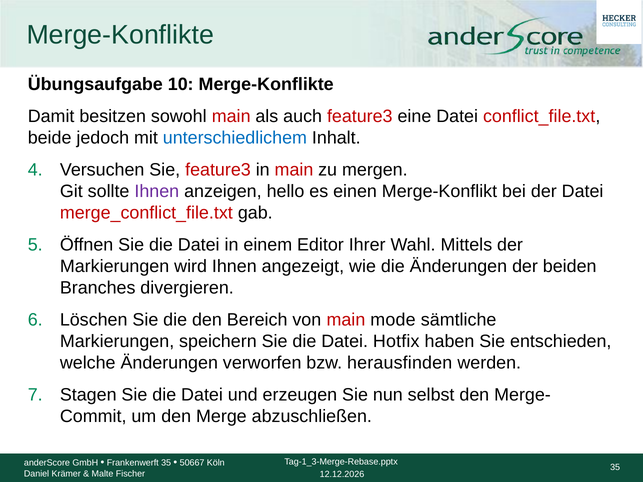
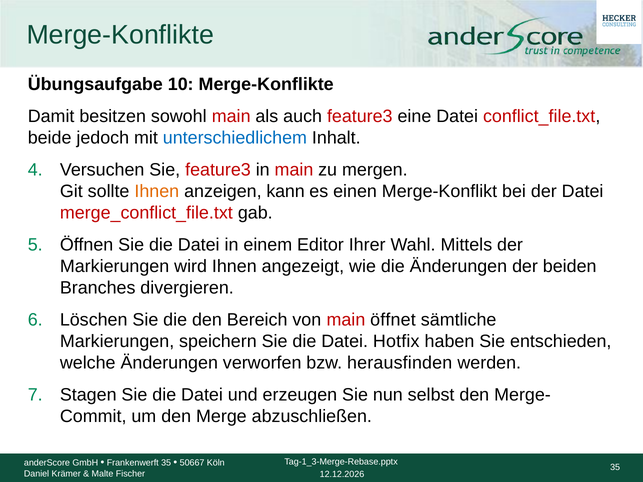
Ihnen colour: purple -> orange (157, 191)
hello: hello -> kann (286, 191)
mode: mode -> öffnet (393, 320)
